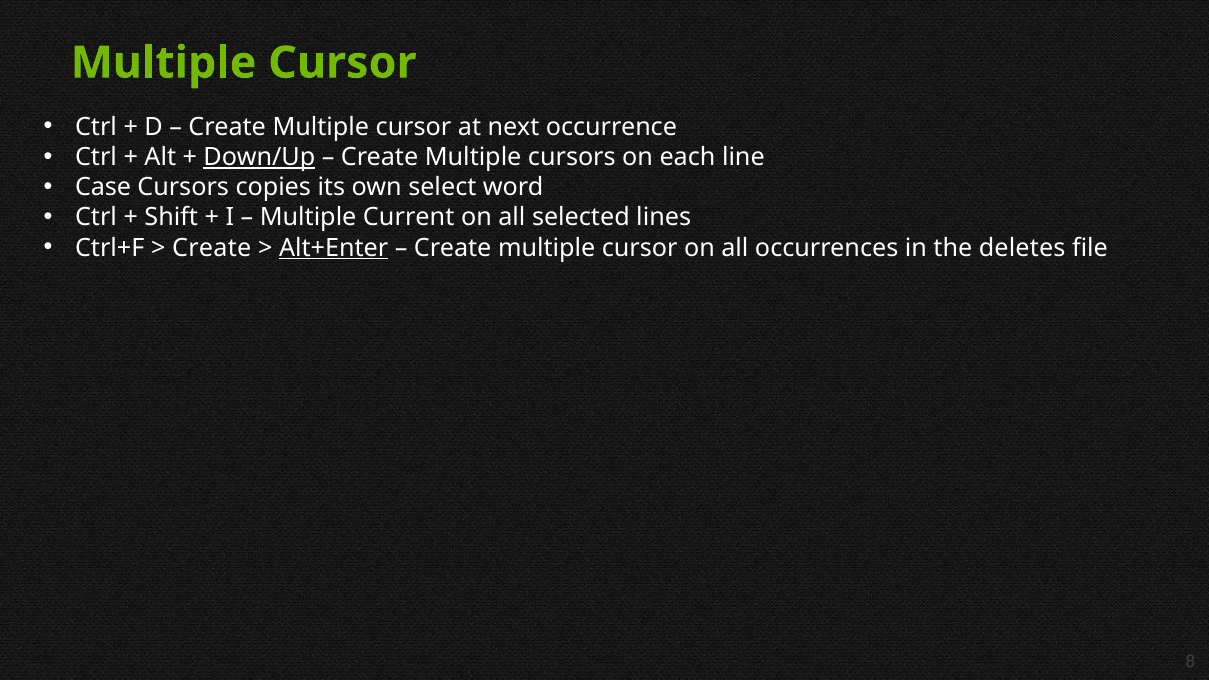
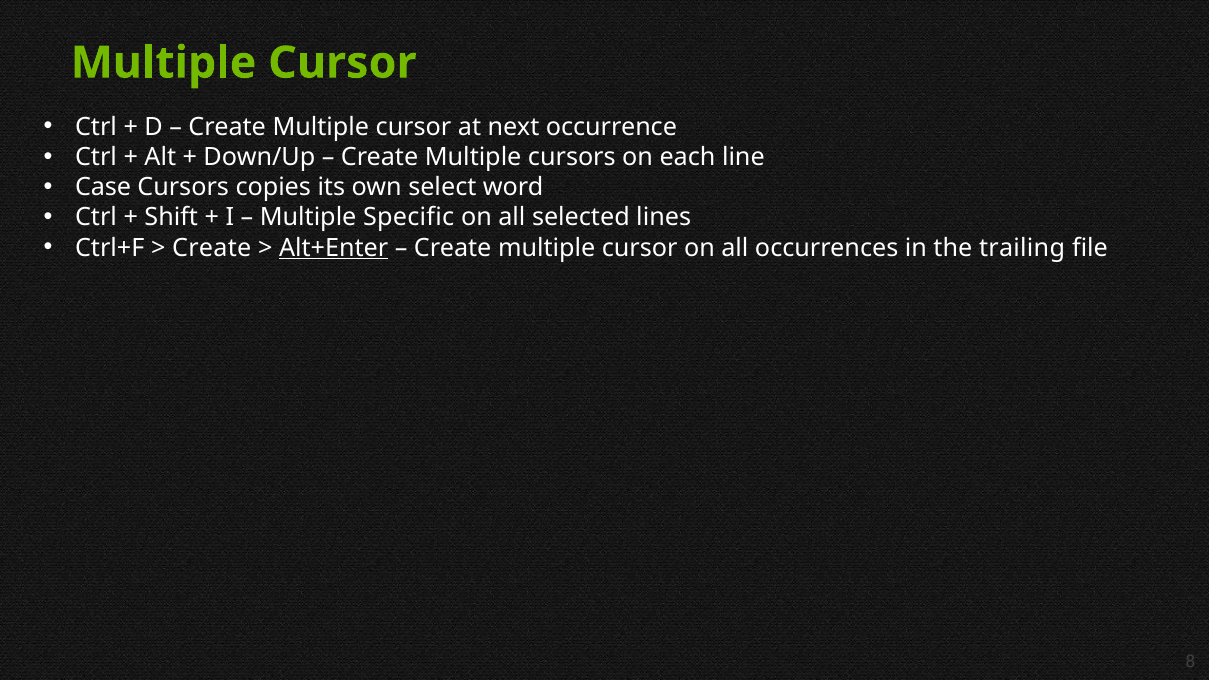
Down/Up underline: present -> none (259, 157)
Current: Current -> Specific (409, 218)
deletes: deletes -> trailing (1022, 248)
